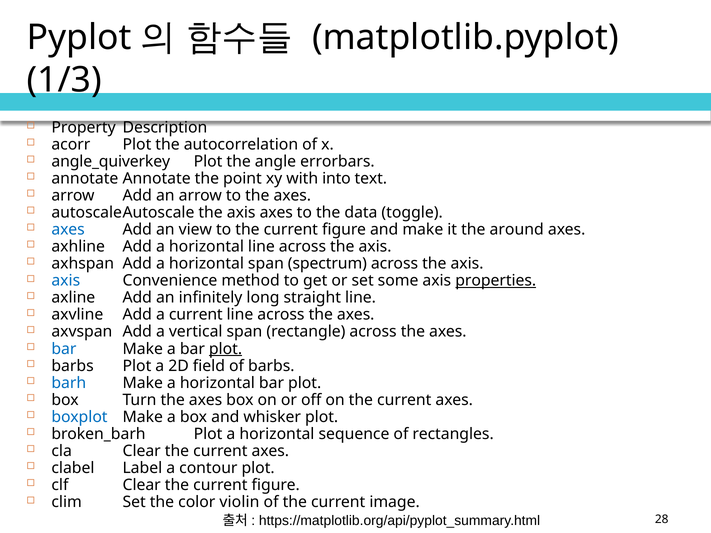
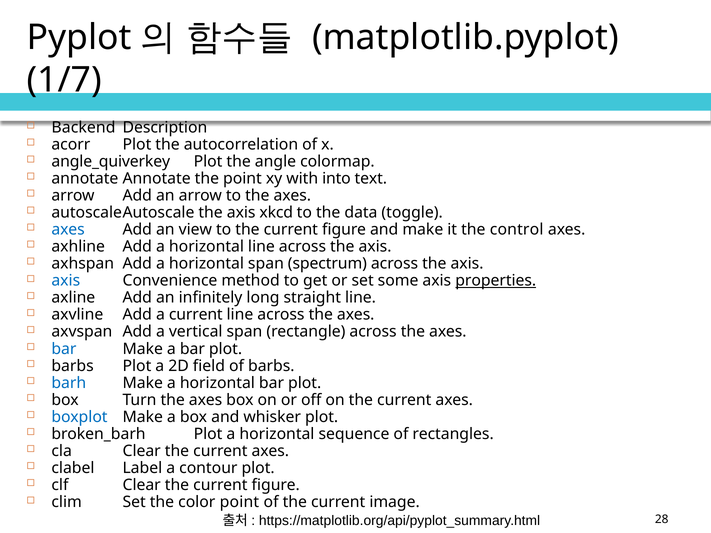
1/3: 1/3 -> 1/7 (64, 80)
Property: Property -> Backend (83, 127)
errorbars: errorbars -> colormap (337, 161)
axis axes: axes -> xkcd (276, 213)
around: around -> control (517, 230)
plot underline: present -> none (226, 349)
color violin: violin -> point (239, 502)
